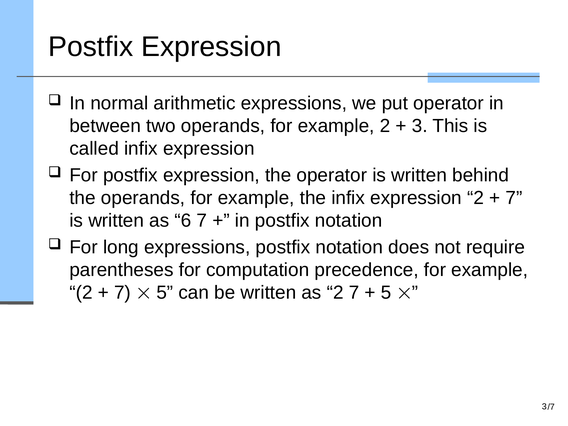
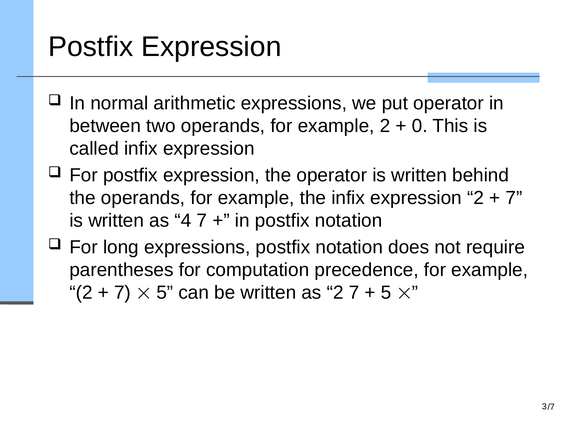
3: 3 -> 0 (420, 126)
6: 6 -> 4 (183, 221)
